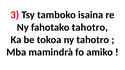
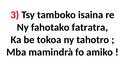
fahotako tahotro: tahotro -> fatratra (90, 27)
